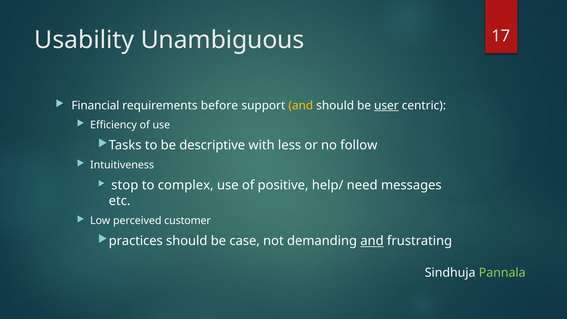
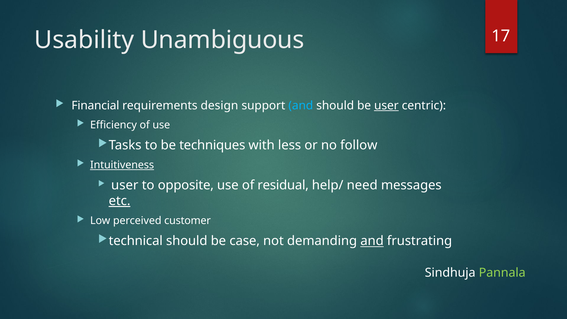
before: before -> design (219, 106)
and colour: yellow -> light blue (301, 106)
descriptive: descriptive -> techniques (212, 145)
Intuitiveness underline: none -> present (122, 165)
stop: stop -> user (125, 185)
complex: complex -> opposite (186, 185)
positive: positive -> residual (283, 185)
etc underline: none -> present (120, 201)
practices: practices -> technical (136, 241)
